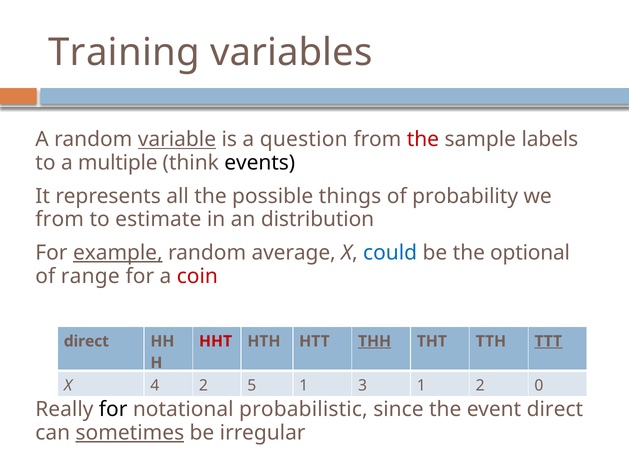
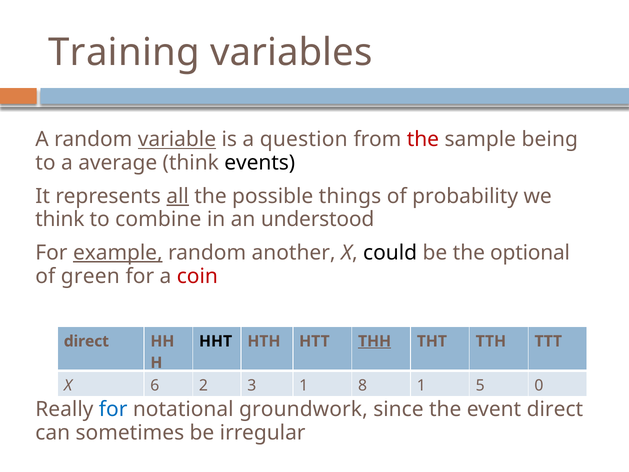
labels: labels -> being (550, 139)
multiple: multiple -> average (118, 163)
all underline: none -> present (178, 196)
from: from -> think (60, 219)
estimate: estimate -> combine (158, 219)
distribution: distribution -> understood (318, 219)
average: average -> another (294, 253)
could colour: blue -> black (390, 253)
range: range -> green (90, 276)
HHT colour: red -> black (216, 341)
TTT underline: present -> none (548, 341)
4: 4 -> 6 (155, 385)
5: 5 -> 3 (252, 385)
3: 3 -> 8 (363, 385)
1 2: 2 -> 5 (480, 385)
for colour: black -> blue (113, 409)
probabilistic: probabilistic -> groundwork (303, 409)
sometimes underline: present -> none (130, 432)
